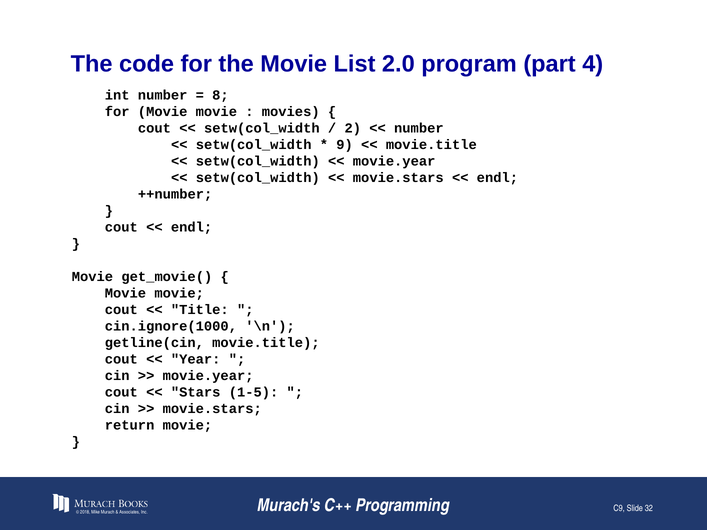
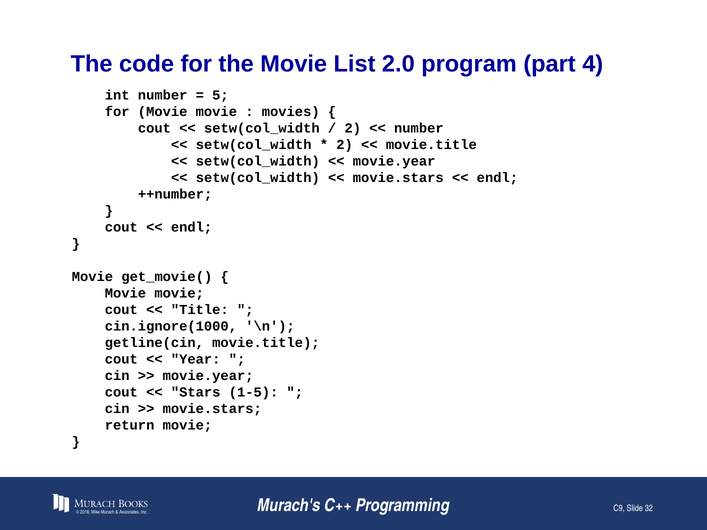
8: 8 -> 5 (220, 95)
9: 9 -> 2 (345, 145)
